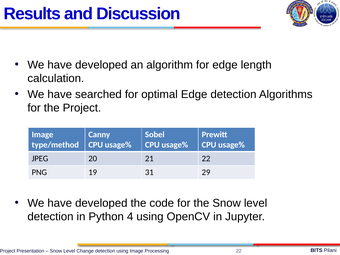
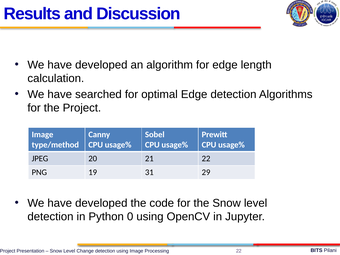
4: 4 -> 0 (130, 217)
